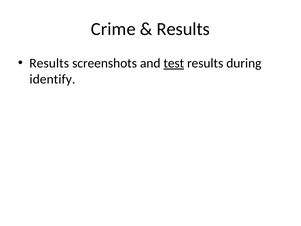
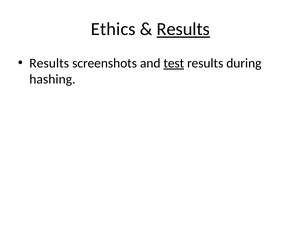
Crime: Crime -> Ethics (113, 29)
Results underline: none -> present (183, 29)
identify: identify -> hashing (52, 79)
